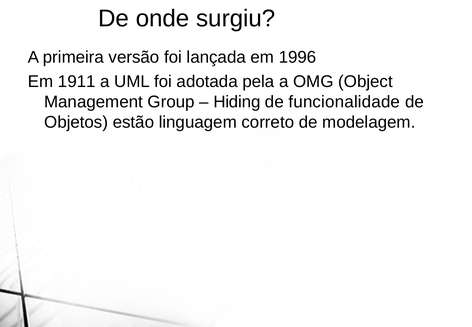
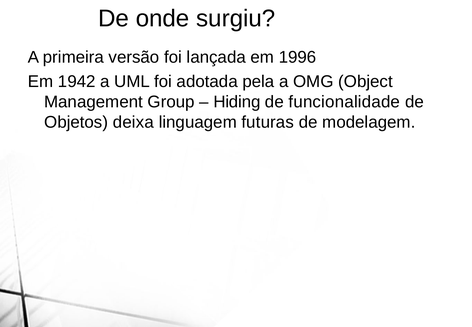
1911: 1911 -> 1942 (77, 82)
estão: estão -> deixa (133, 122)
correto: correto -> futuras (268, 122)
